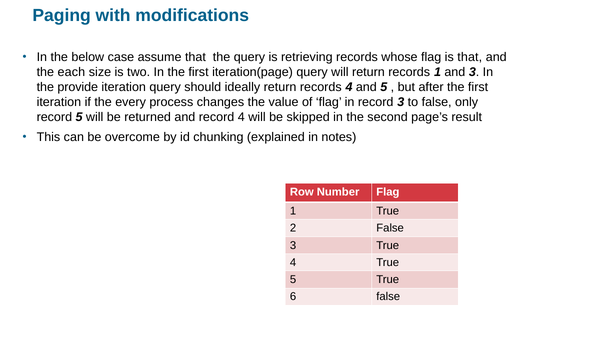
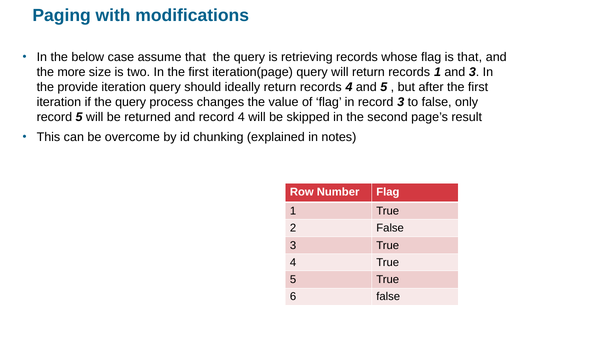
each: each -> more (71, 72)
if the every: every -> query (131, 102)
